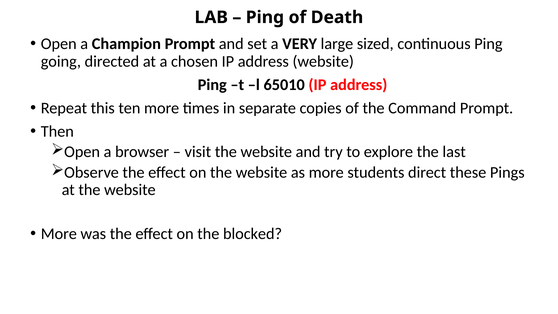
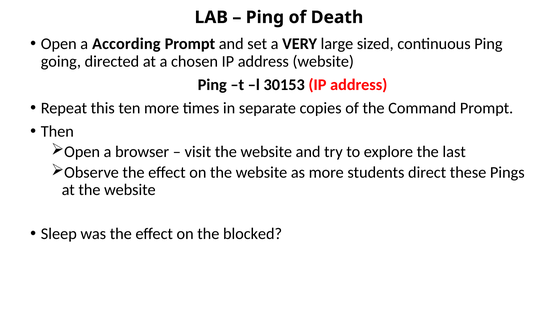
Champion: Champion -> According (126, 44)
65010: 65010 -> 30153 (284, 85)
More: More -> Sleep (59, 234)
